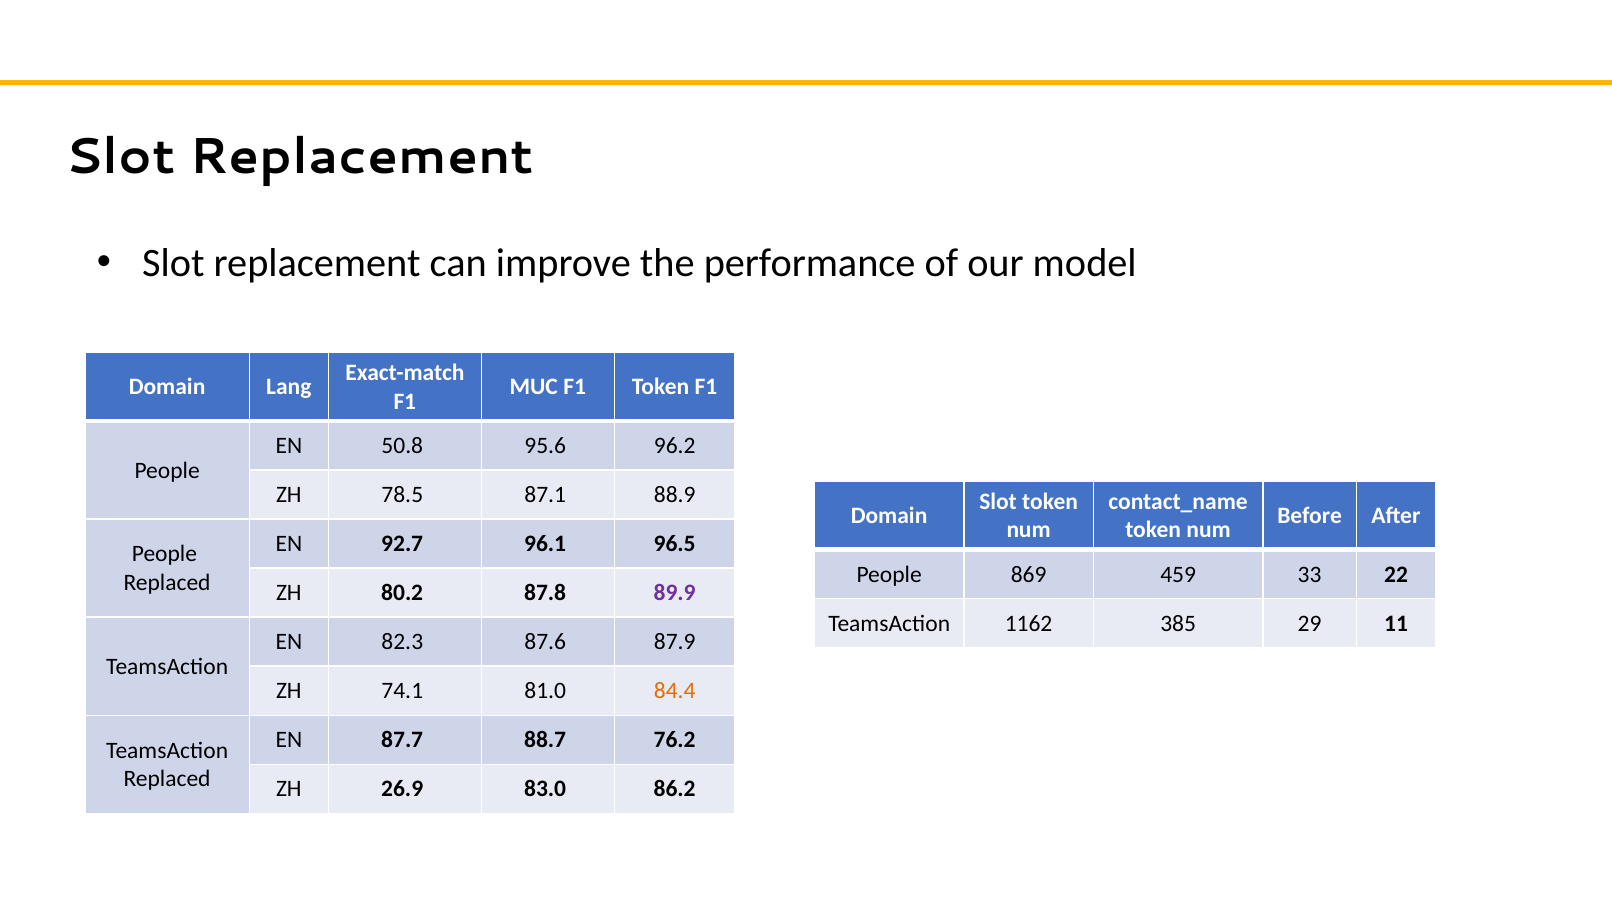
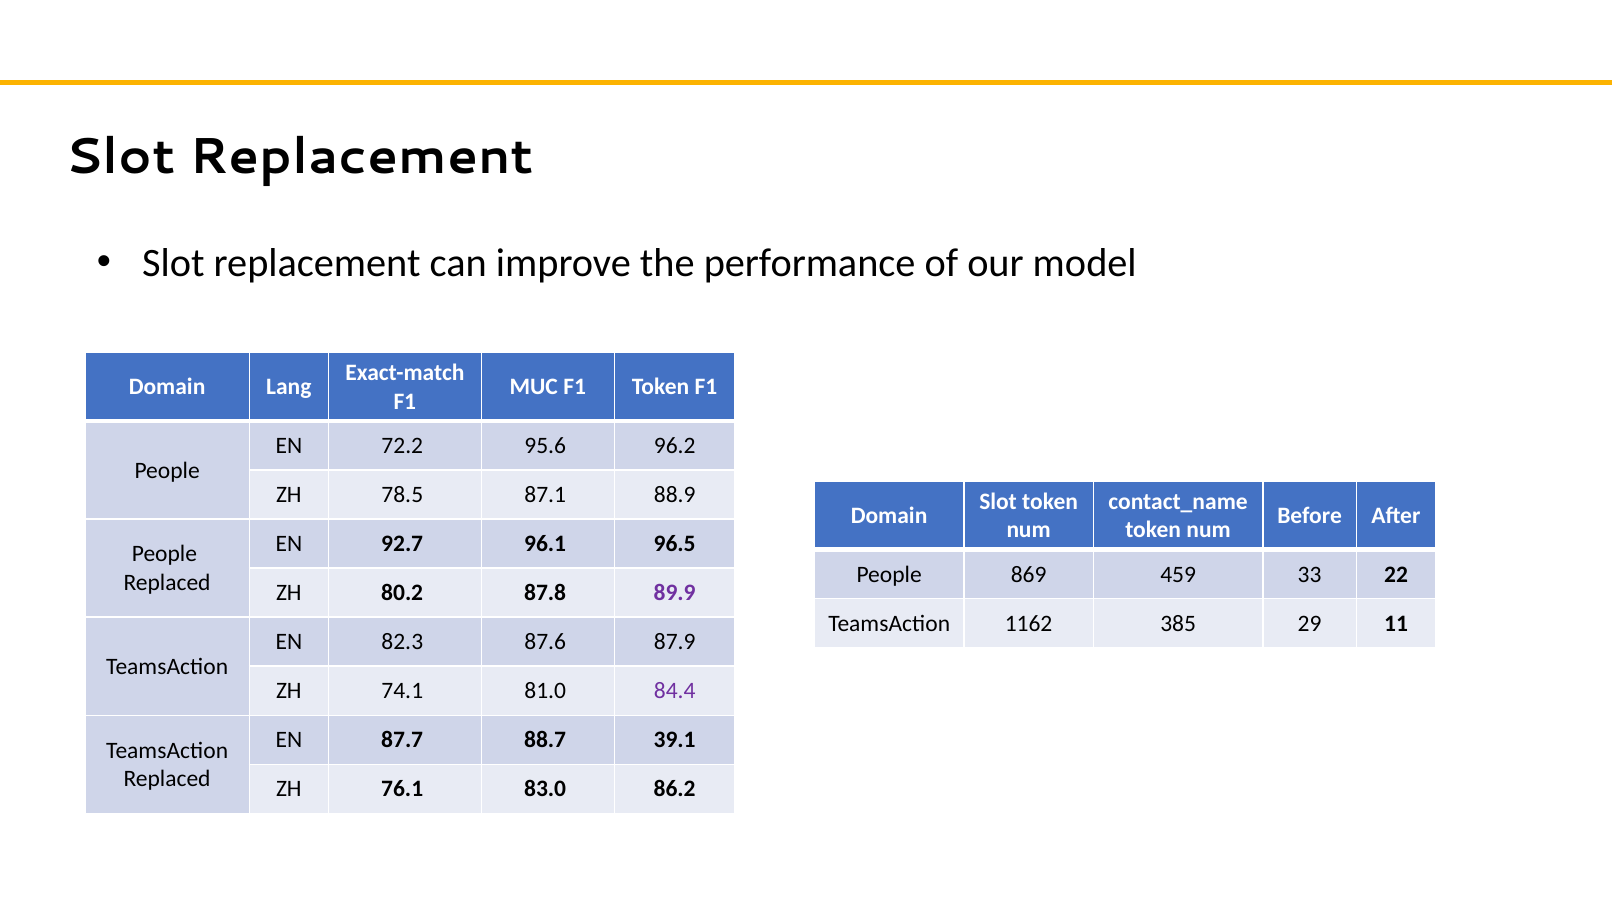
50.8: 50.8 -> 72.2 (402, 446)
84.4 colour: orange -> purple (675, 691)
76.2: 76.2 -> 39.1 (675, 740)
26.9: 26.9 -> 76.1 (402, 789)
